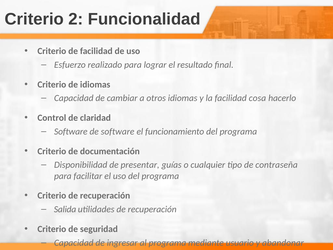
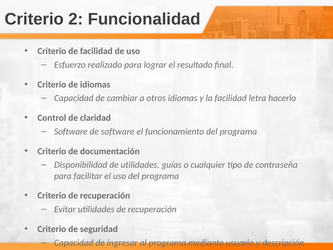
cosa: cosa -> letra (257, 98)
de presentar: presentar -> utilidades (140, 165)
Salida: Salida -> Evitar (65, 209)
abandonar: abandonar -> descripción (283, 243)
